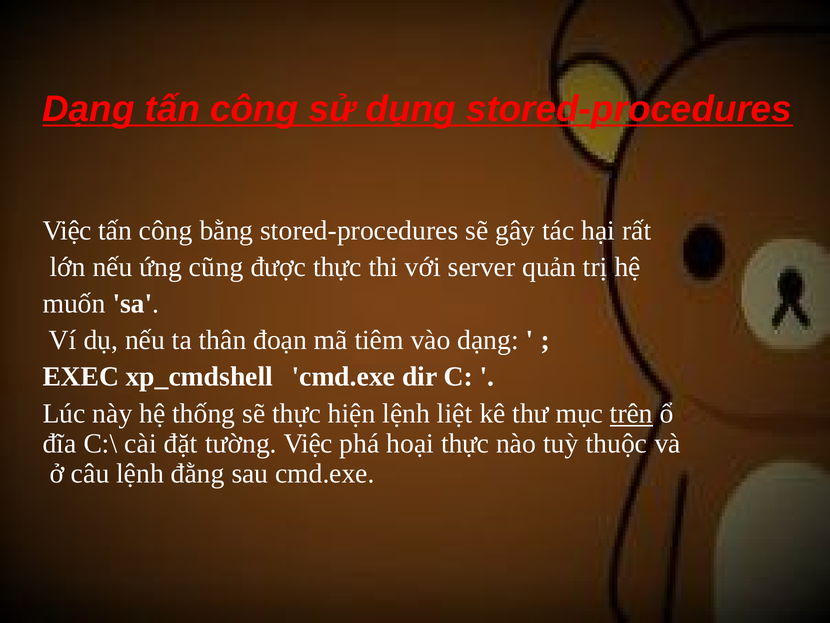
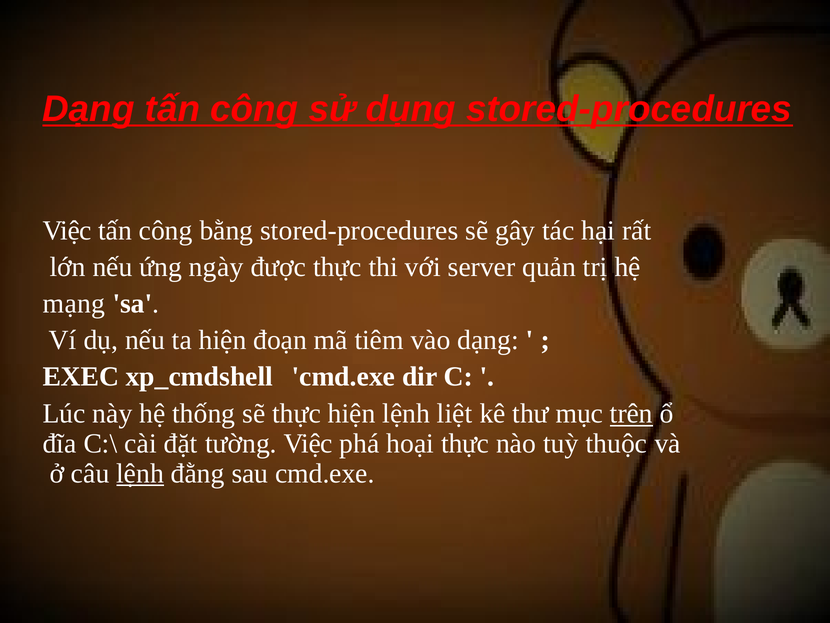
cũng: cũng -> ngày (216, 267)
muốn: muốn -> mạng (74, 303)
ta thân: thân -> hiện (223, 340)
lệnh underline: none -> present (140, 473)
